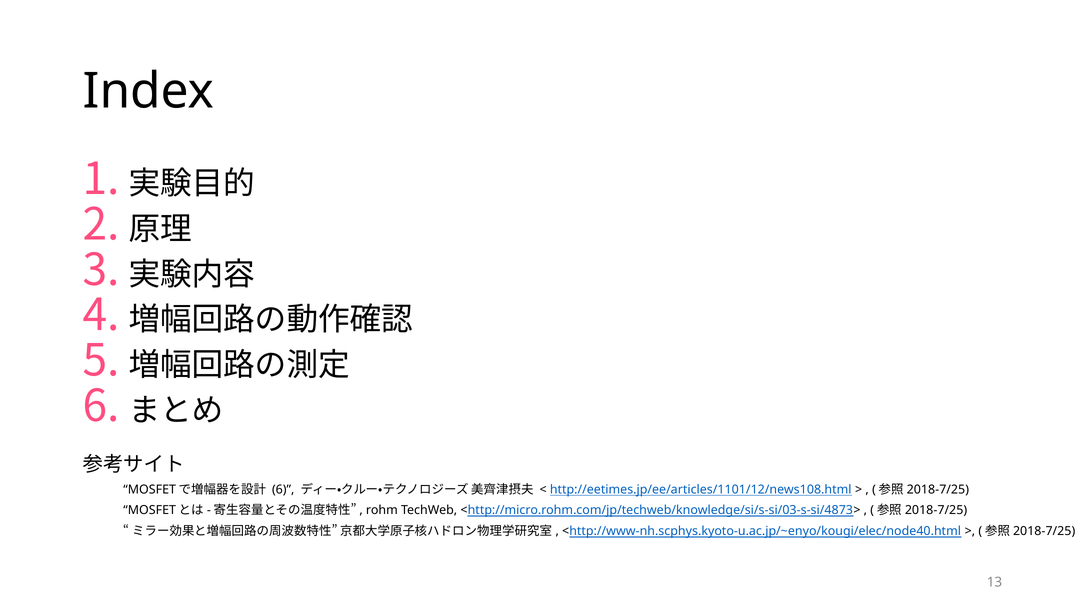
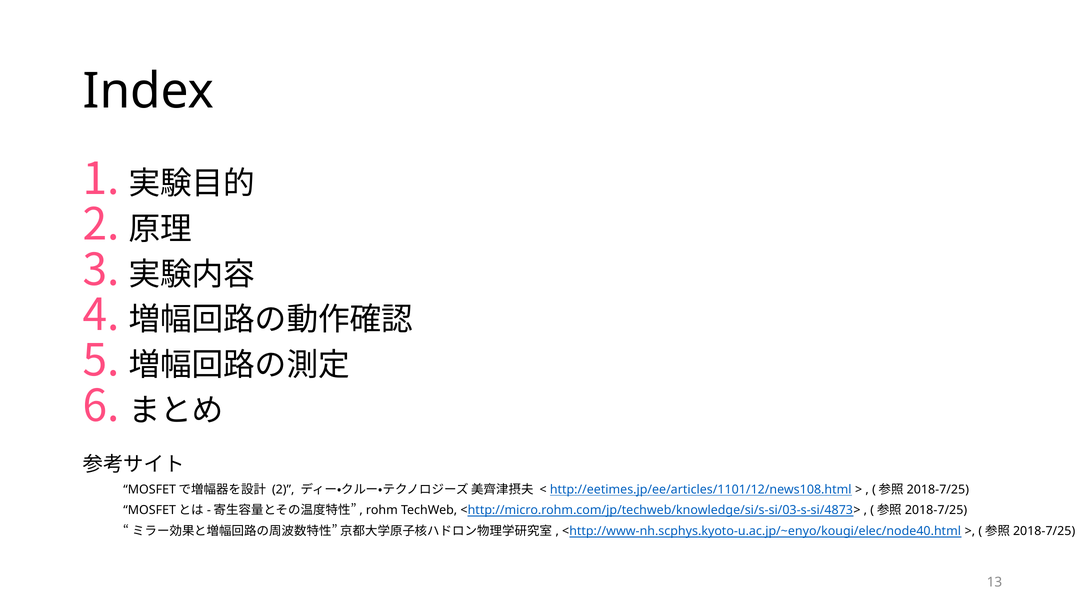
6: 6 -> 2 (283, 489)
